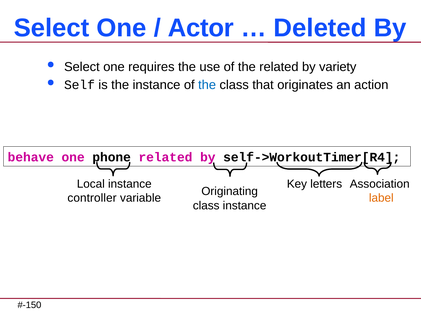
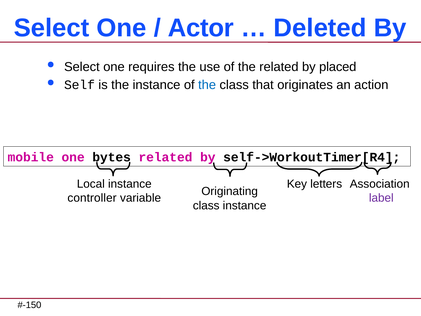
variety: variety -> placed (338, 67)
behave: behave -> mobile (31, 157)
phone: phone -> bytes (112, 157)
label colour: orange -> purple (381, 198)
